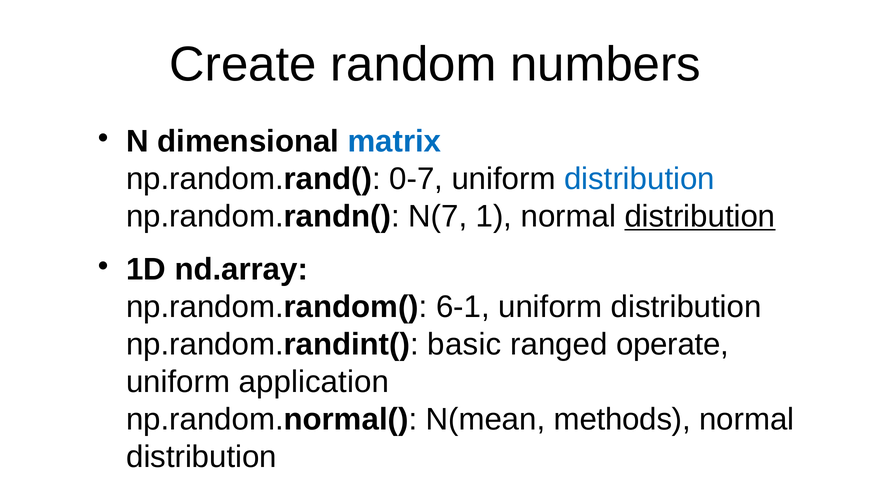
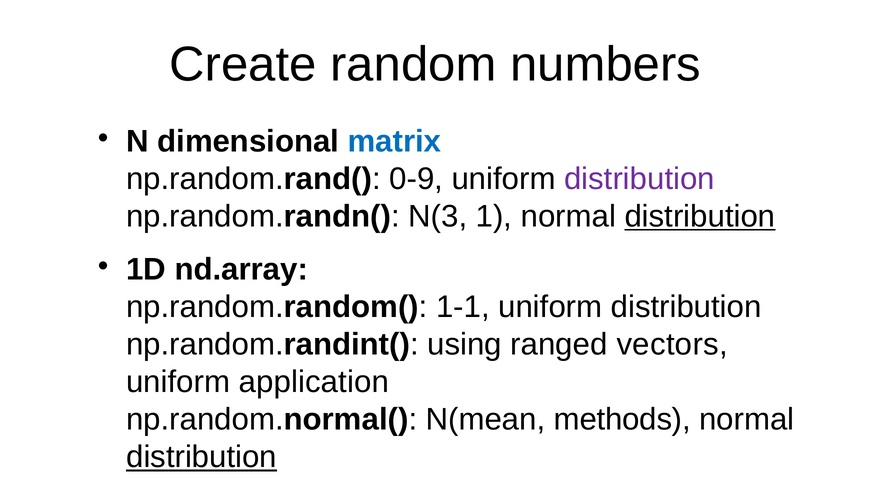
0-7: 0-7 -> 0-9 (416, 179)
distribution colour: blue -> purple (639, 179)
N(7: N(7 -> N(3 (438, 216)
6-1: 6-1 -> 1-1 (463, 307)
basic: basic -> using (465, 345)
operate: operate -> vectors (672, 345)
distribution underline: none -> present (202, 457)
